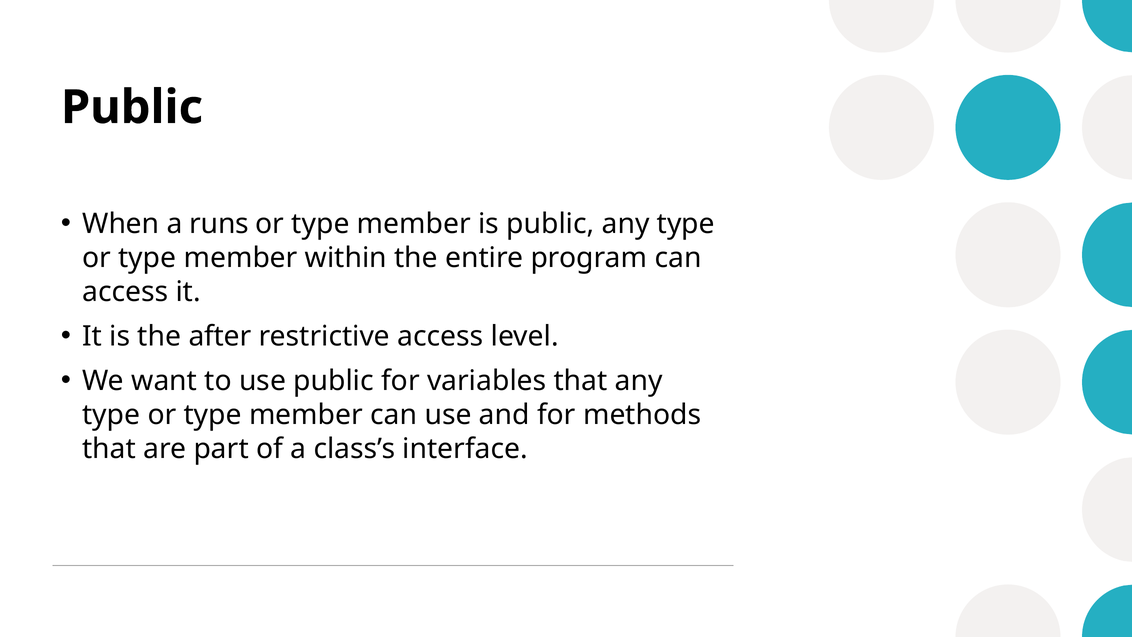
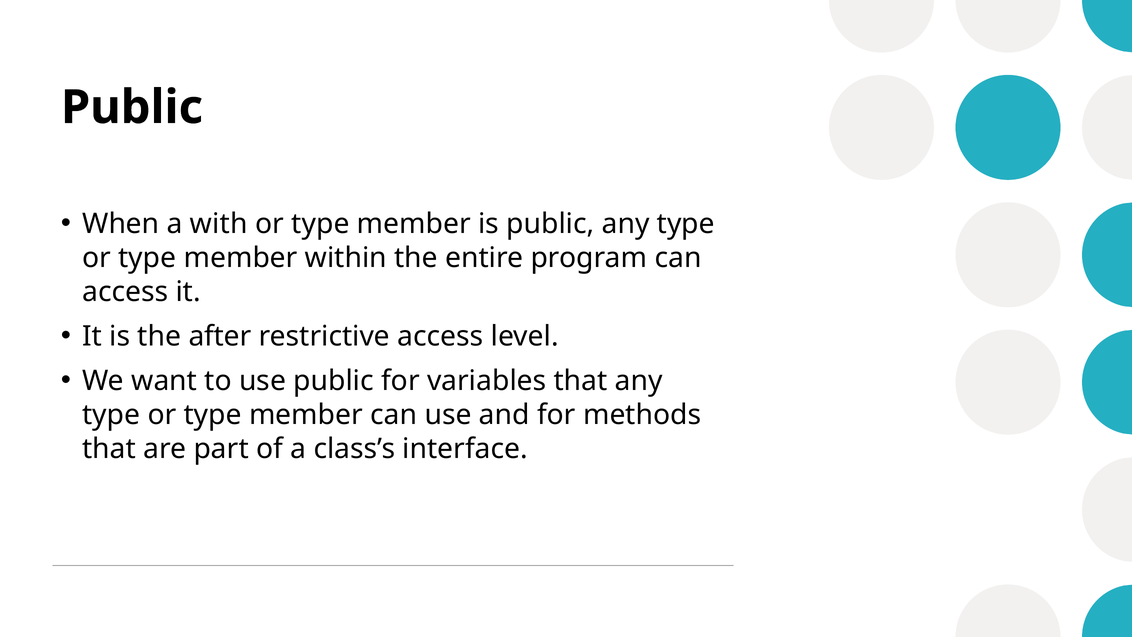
runs: runs -> with (219, 224)
